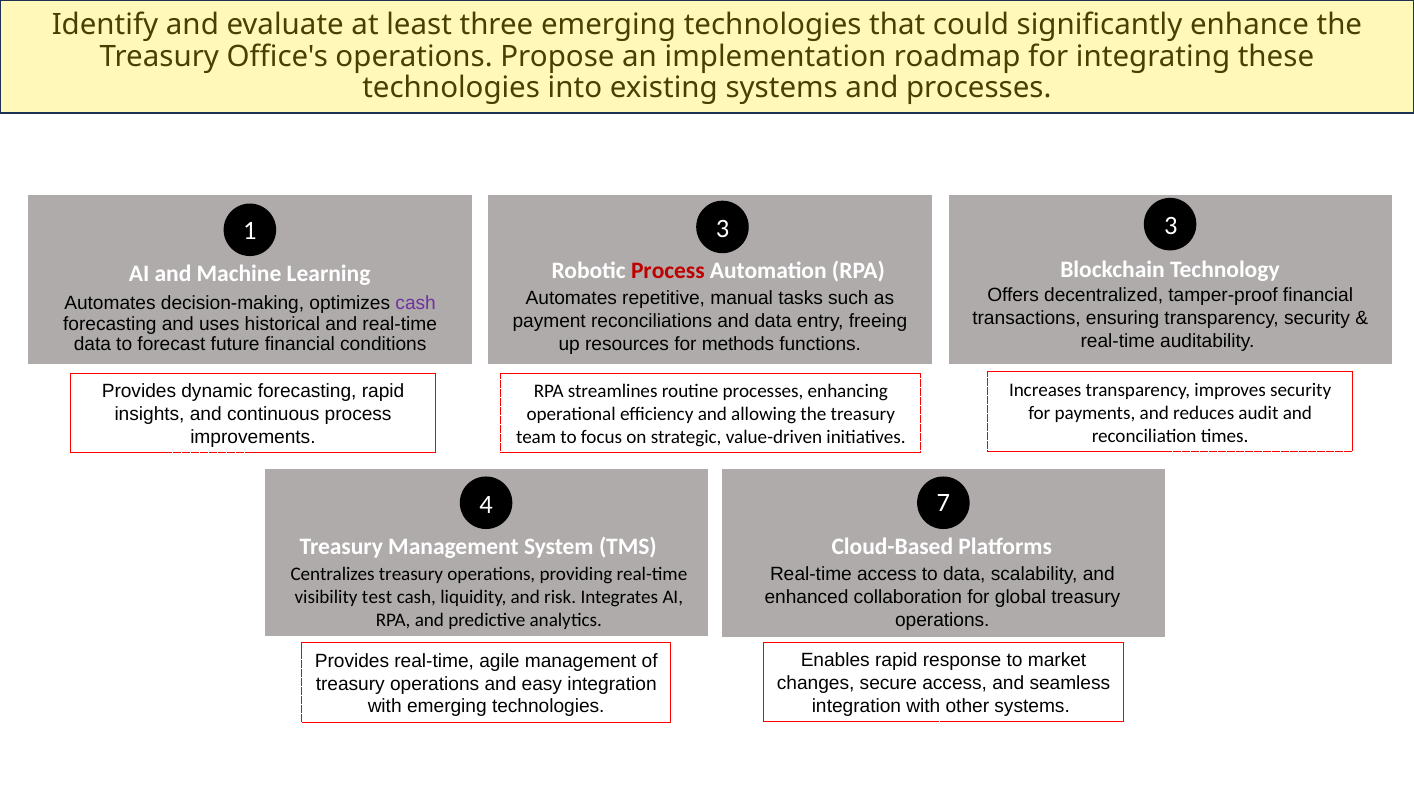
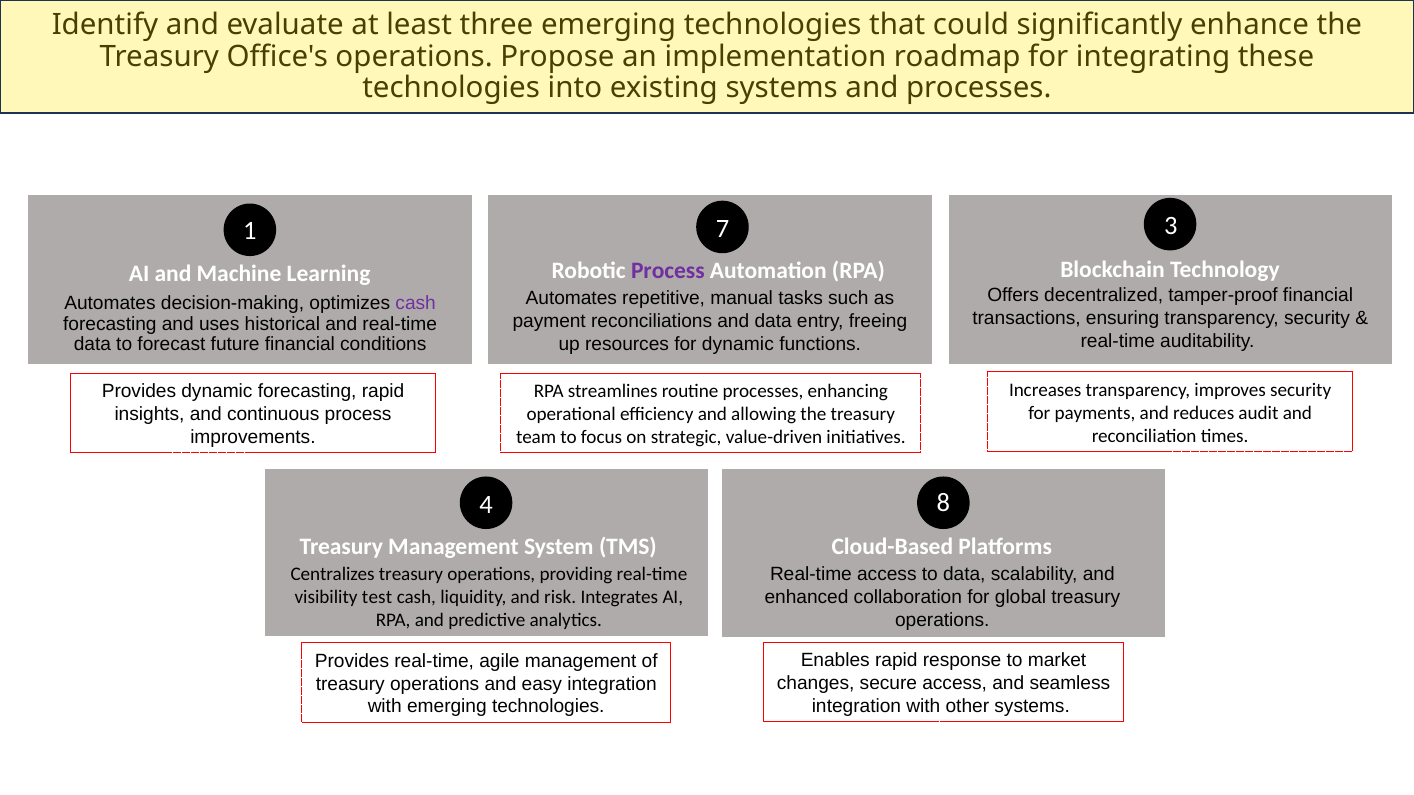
1 3: 3 -> 7 (723, 229)
Process colour: red -> purple (668, 271)
for methods: methods -> dynamic (738, 345)
7: 7 -> 8 (943, 503)
